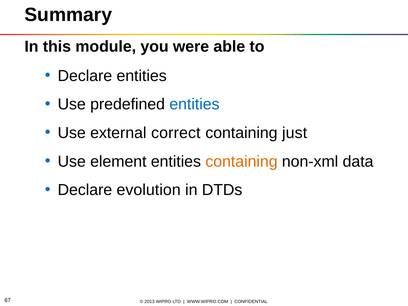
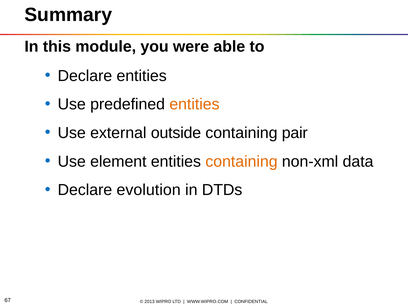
entities colour: blue -> orange (194, 104)
correct: correct -> outside (176, 133)
just: just -> pair (295, 133)
